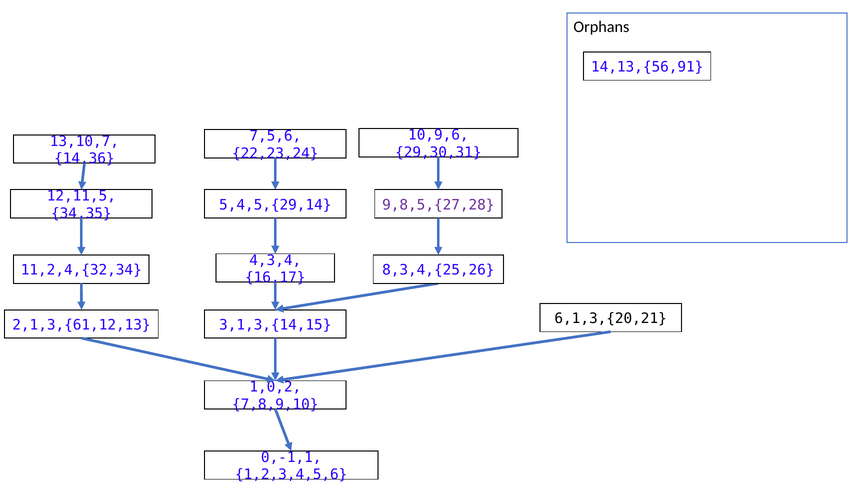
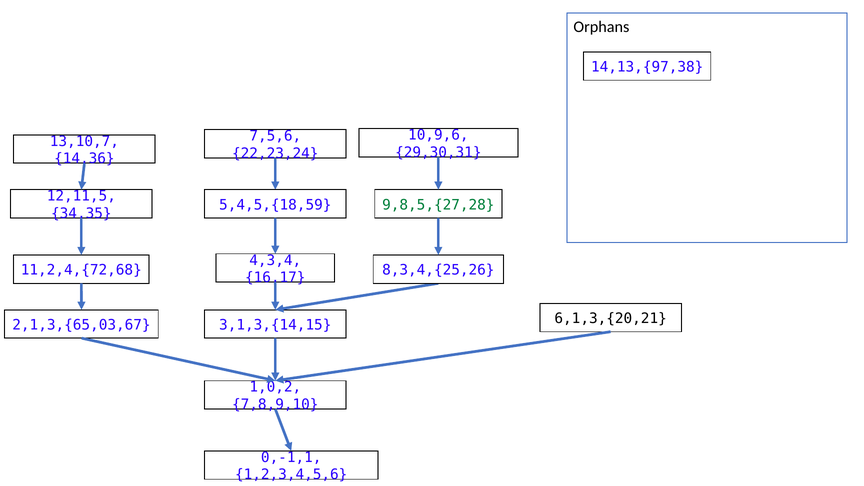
14,13,{56,91: 14,13,{56,91 -> 14,13,{97,38 (647, 67)
5,4,5,{29,14: 5,4,5,{29,14 -> 5,4,5,{18,59 (275, 205)
9,8,5,{27,28 colour: purple -> green (438, 205)
11,2,4,{32,34: 11,2,4,{32,34 -> 11,2,4,{72,68 (81, 270)
2,1,3,{61,12,13: 2,1,3,{61,12,13 -> 2,1,3,{65,03,67 (81, 325)
